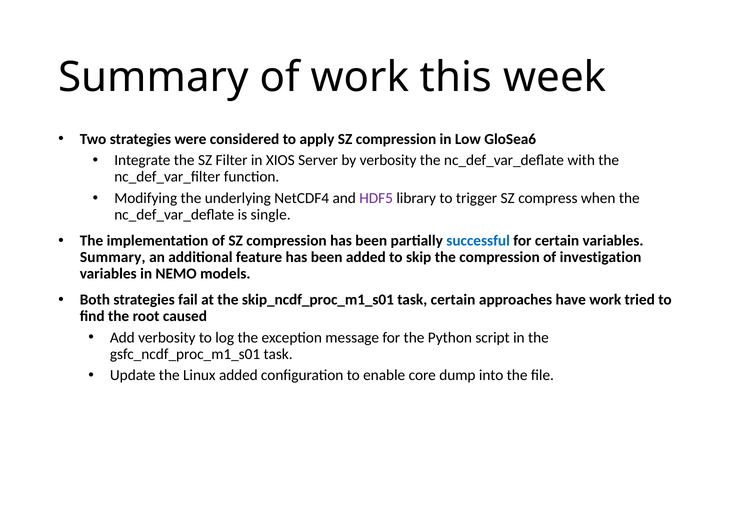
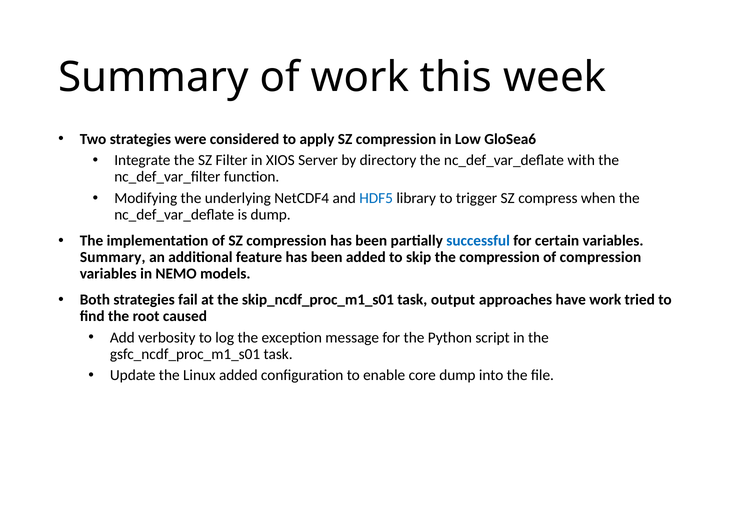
by verbosity: verbosity -> directory (388, 160)
HDF5 colour: purple -> blue (376, 198)
is single: single -> dump (271, 215)
of investigation: investigation -> compression (601, 257)
task certain: certain -> output (453, 300)
